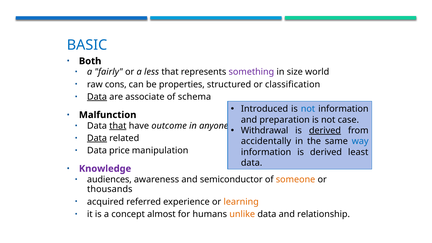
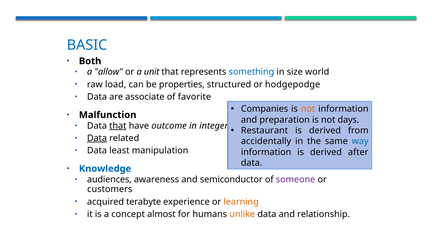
fairly: fairly -> allow (109, 72)
less: less -> unit (152, 72)
something colour: purple -> blue (251, 72)
cons: cons -> load (116, 84)
classification: classification -> hodgepodge (293, 84)
Data underline: present -> none (97, 97)
schema: schema -> favorite (194, 97)
Introduced: Introduced -> Companies (265, 109)
not colour: blue -> orange (308, 109)
case: case -> days (348, 120)
anyone: anyone -> integer (214, 126)
Withdrawal: Withdrawal -> Restaurant (264, 131)
derived underline: present -> none (325, 131)
price: price -> least (119, 151)
least: least -> after (358, 152)
Knowledge colour: purple -> blue (105, 169)
someone colour: orange -> purple (296, 180)
thousands: thousands -> customers (110, 189)
referred: referred -> terabyte (144, 202)
